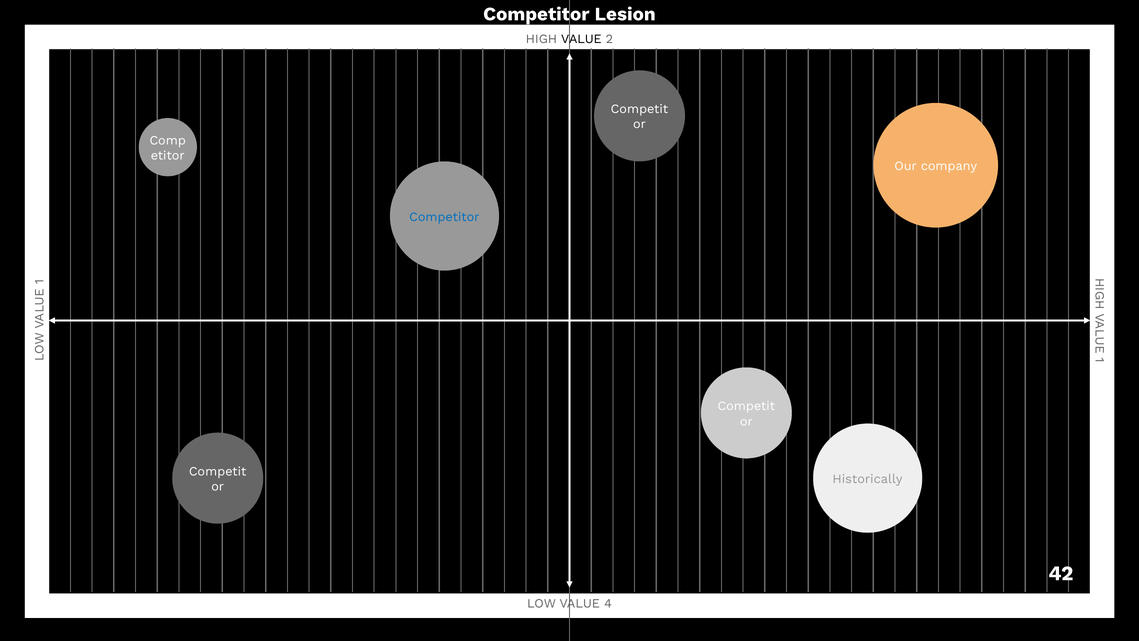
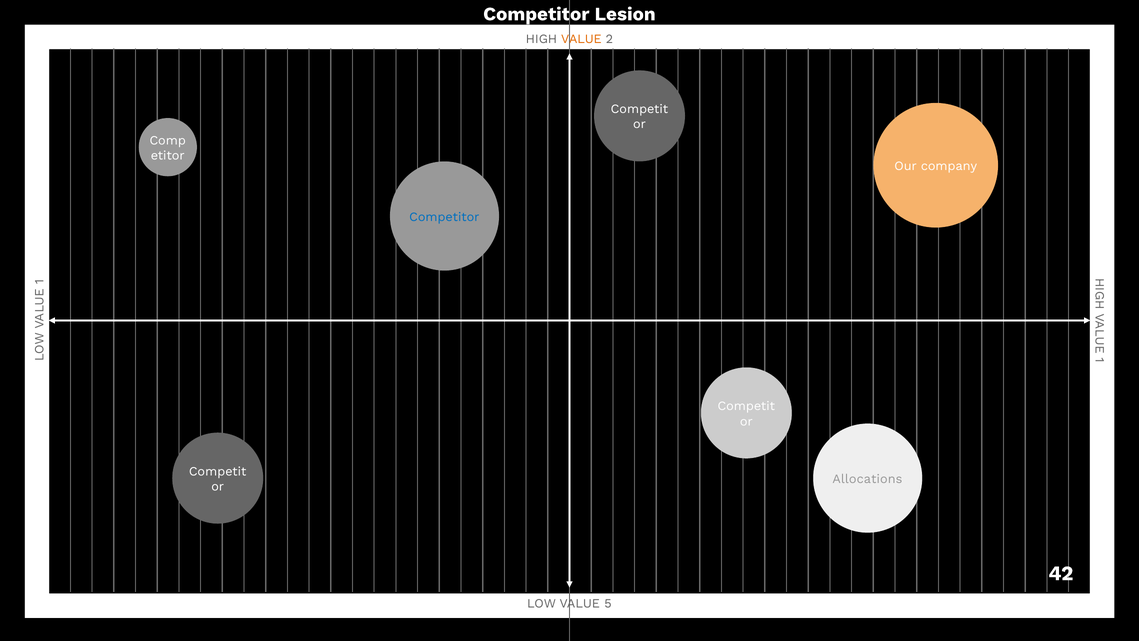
VALUE colour: black -> orange (581, 39)
Historically: Historically -> Allocations (867, 479)
4: 4 -> 5 (608, 603)
